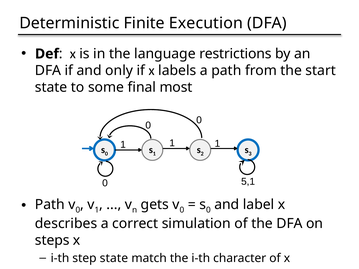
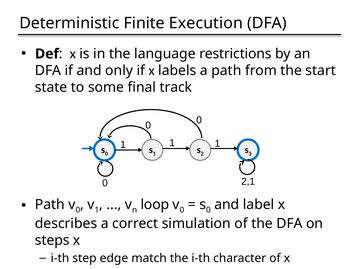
most: most -> track (176, 87)
5,1: 5,1 -> 2,1 (248, 182)
gets: gets -> loop (155, 205)
step state: state -> edge (114, 258)
